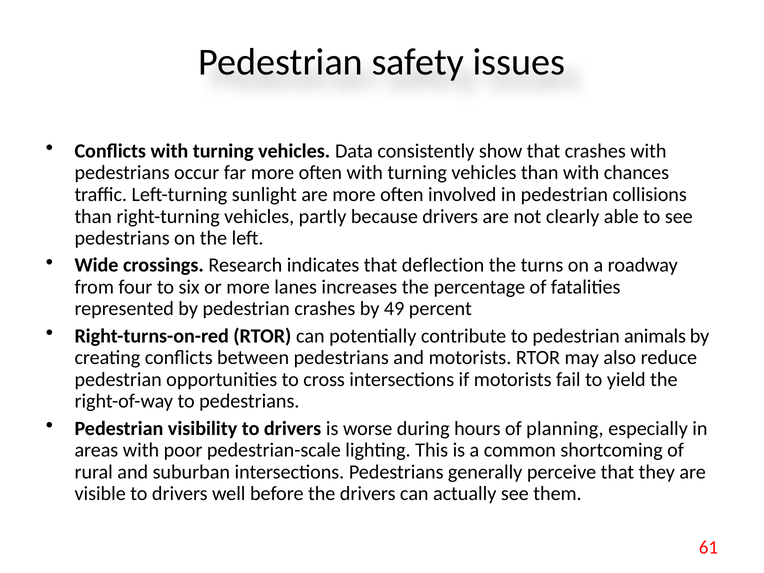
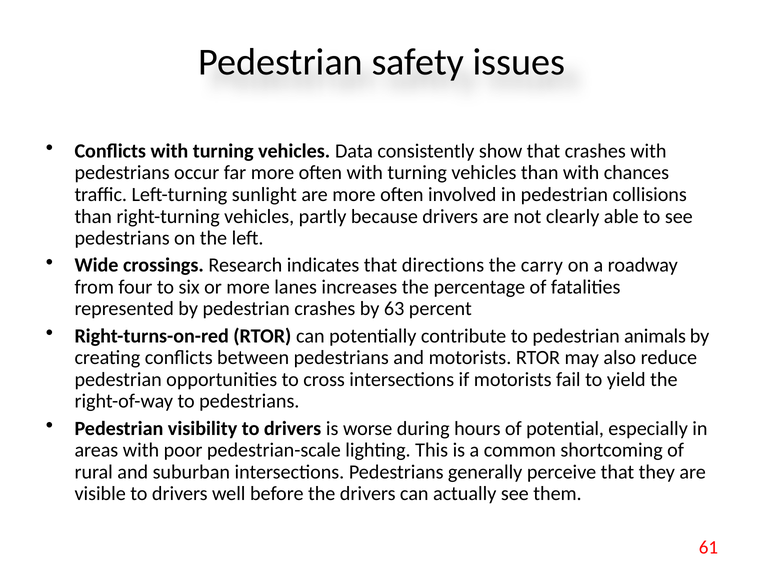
deflection: deflection -> directions (443, 265)
turns: turns -> carry (542, 265)
49: 49 -> 63 (394, 309)
planning: planning -> potential (565, 428)
